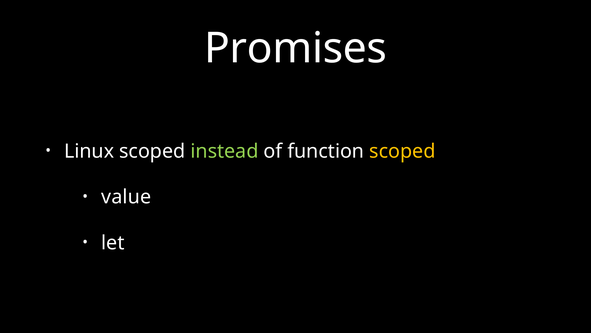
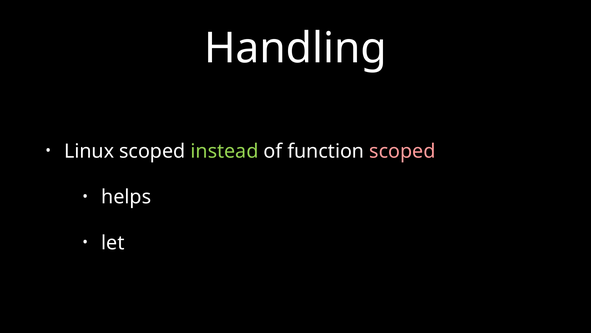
Promises: Promises -> Handling (295, 48)
scoped colour: yellow -> pink (402, 151)
value: value -> helps (126, 197)
